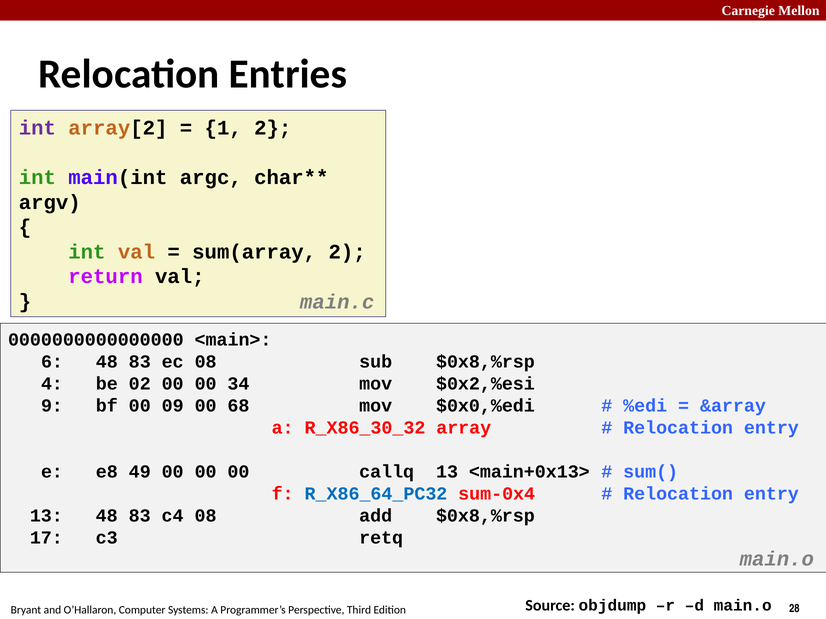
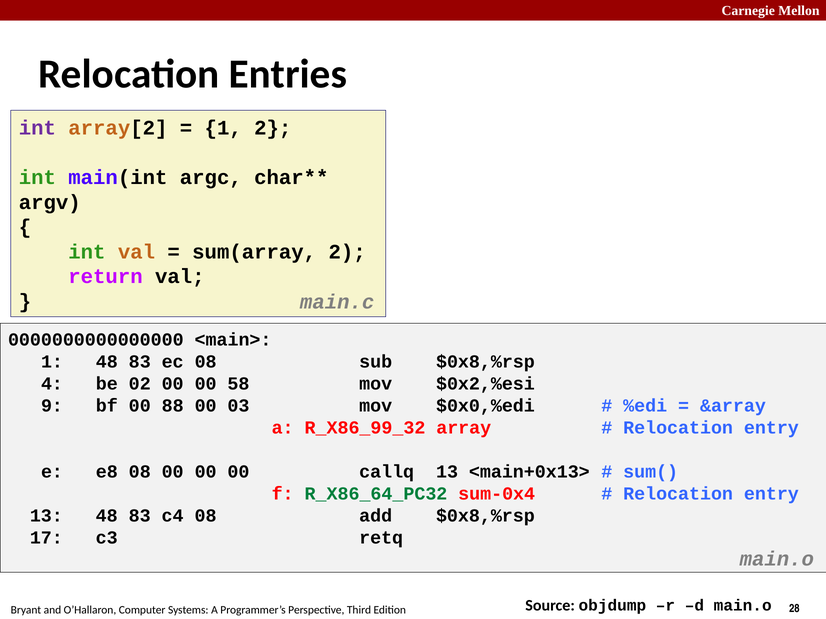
6: 6 -> 1 (52, 362)
34: 34 -> 58 (238, 384)
09: 09 -> 88 (173, 406)
68: 68 -> 03 (238, 406)
R_X86_30_32: R_X86_30_32 -> R_X86_99_32 (365, 428)
e8 49: 49 -> 08 (140, 472)
R_X86_64_PC32 colour: blue -> green (376, 494)
